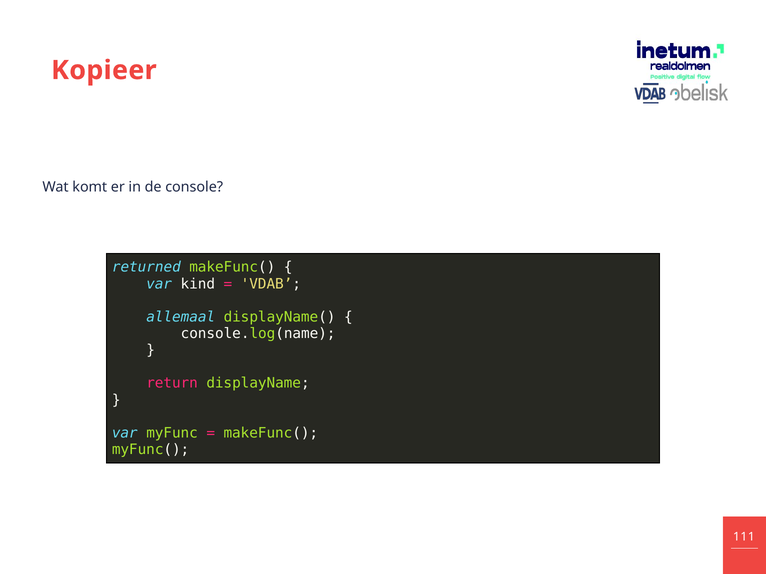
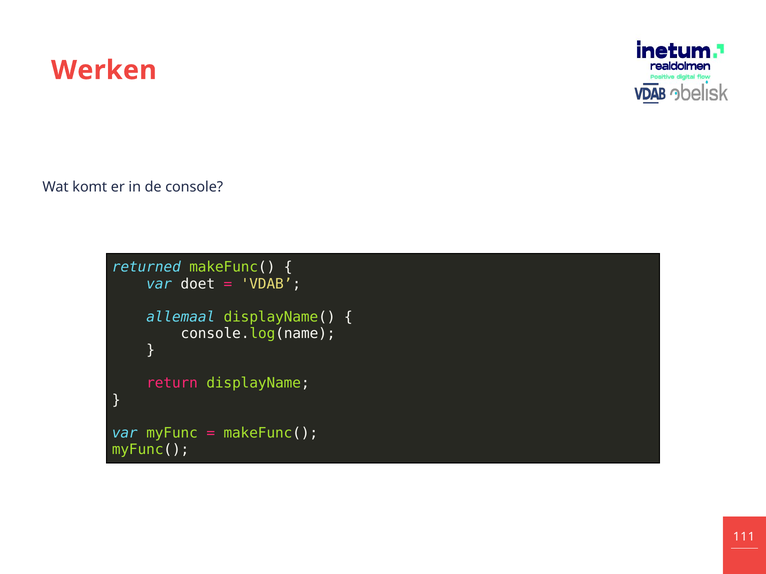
Kopieer: Kopieer -> Werken (104, 70)
kind: kind -> doet (198, 284)
